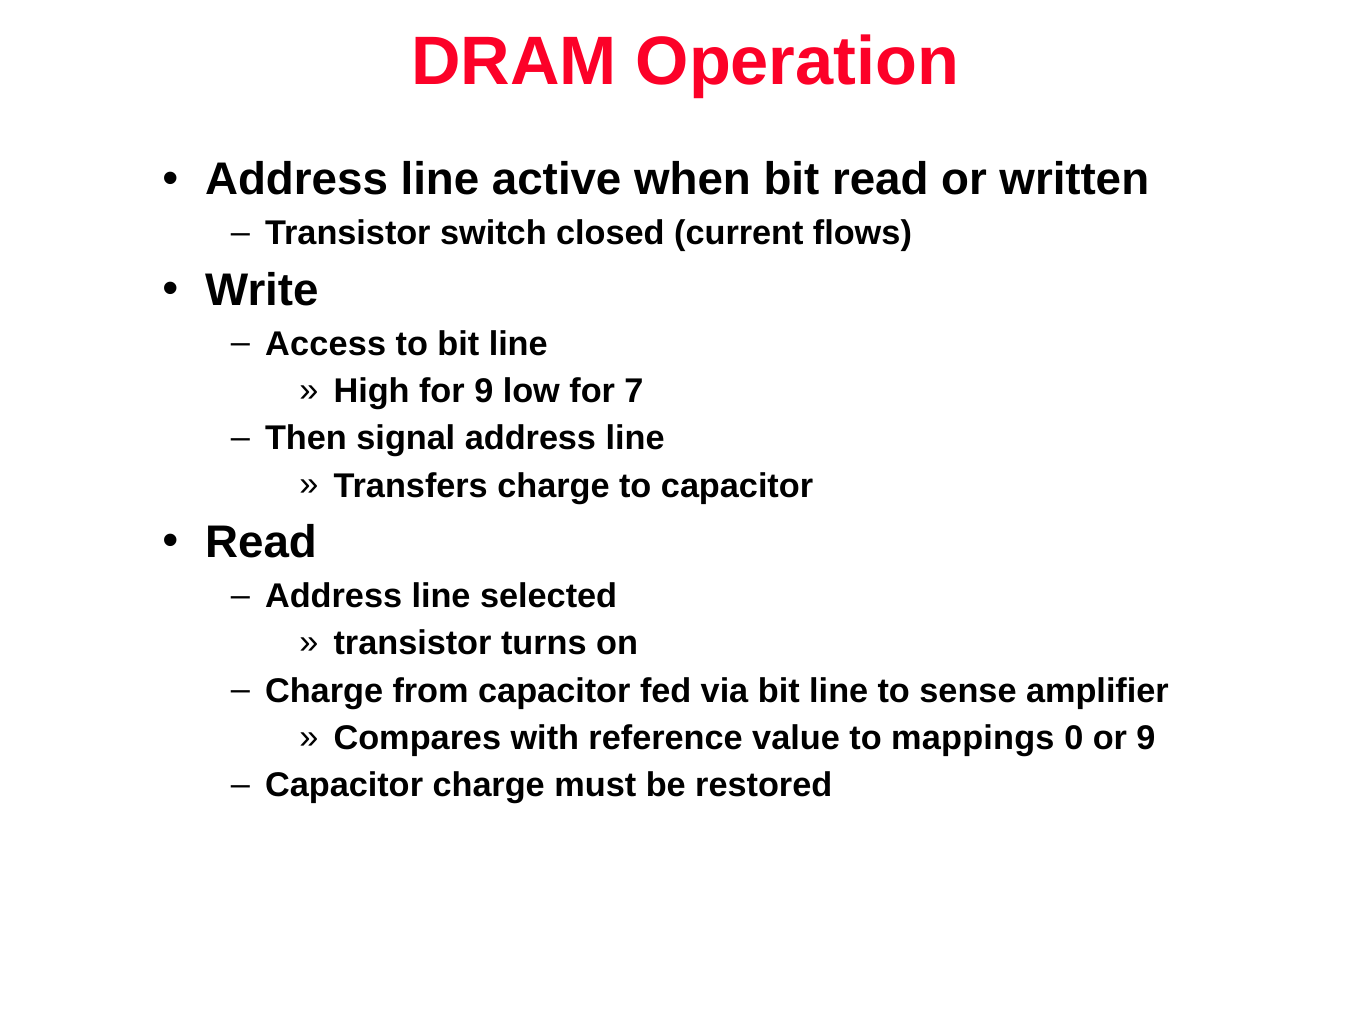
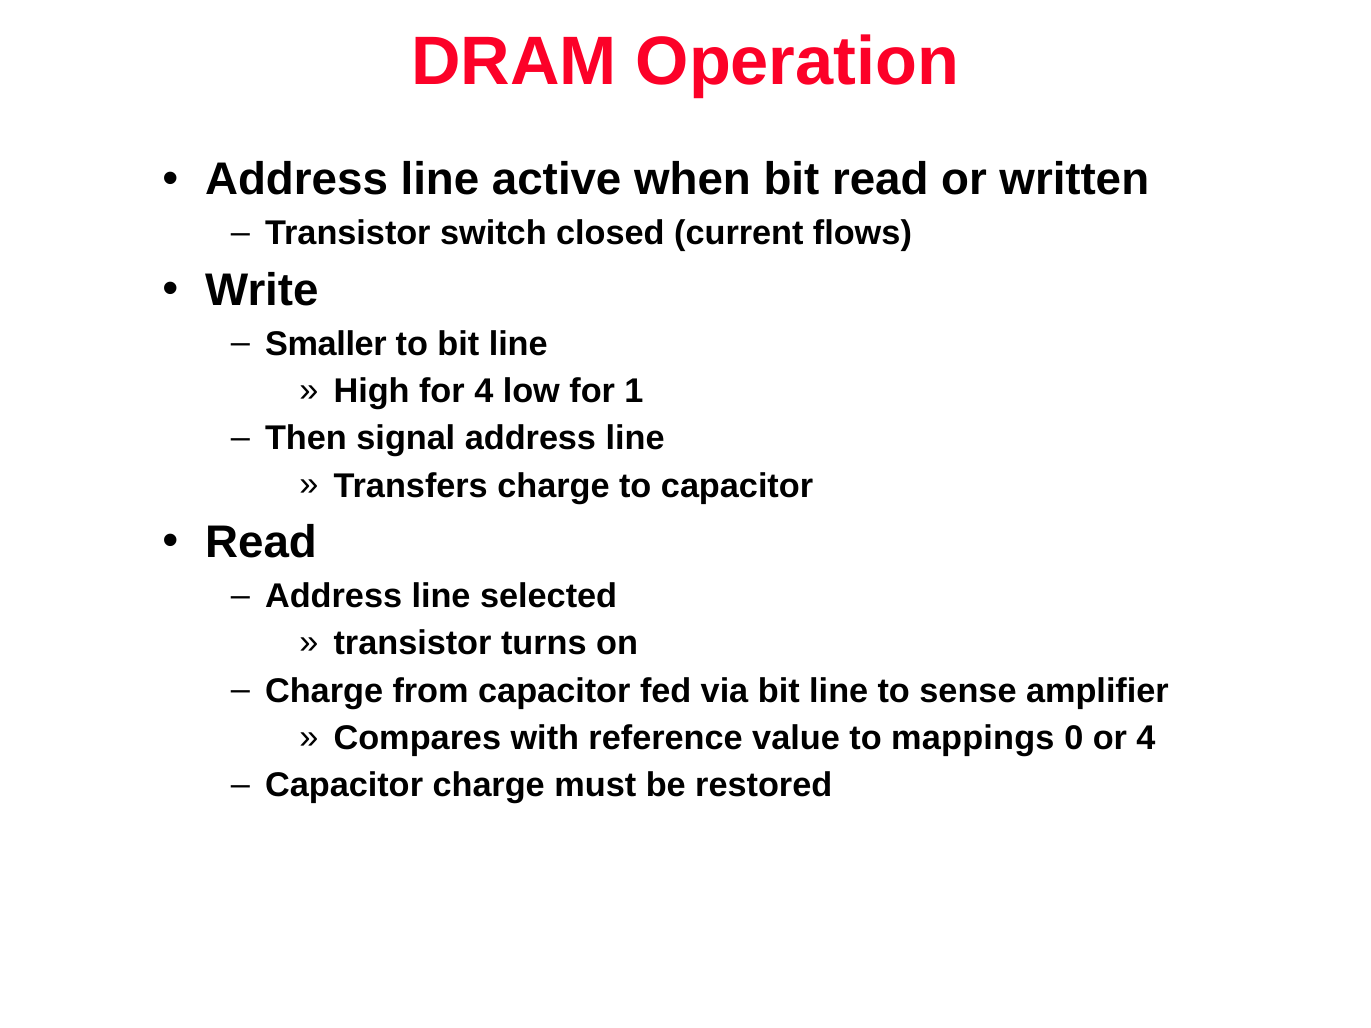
Access: Access -> Smaller (326, 344)
for 9: 9 -> 4 (484, 391)
7: 7 -> 1 (634, 391)
or 9: 9 -> 4 (1146, 738)
